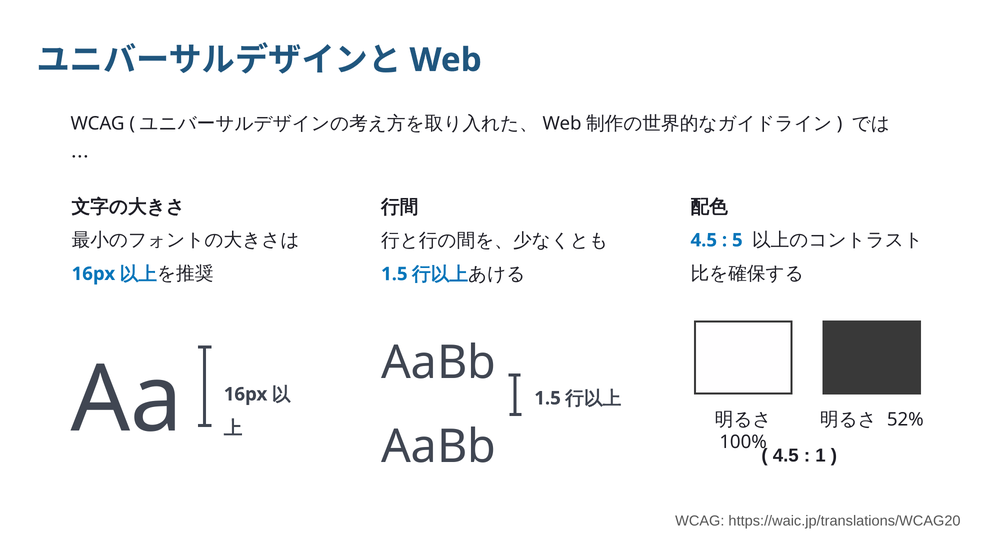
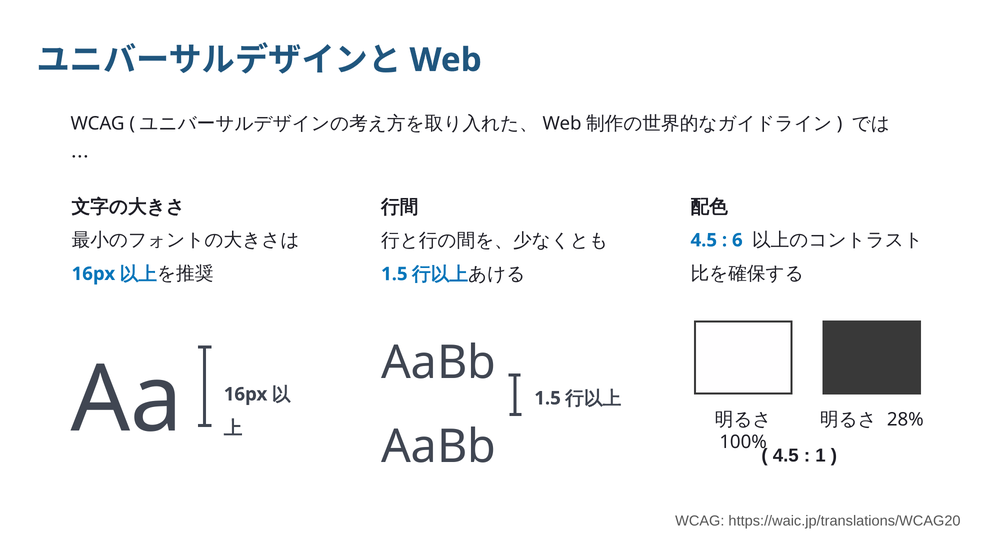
5: 5 -> 6 (737, 240)
52%: 52% -> 28% (905, 420)
